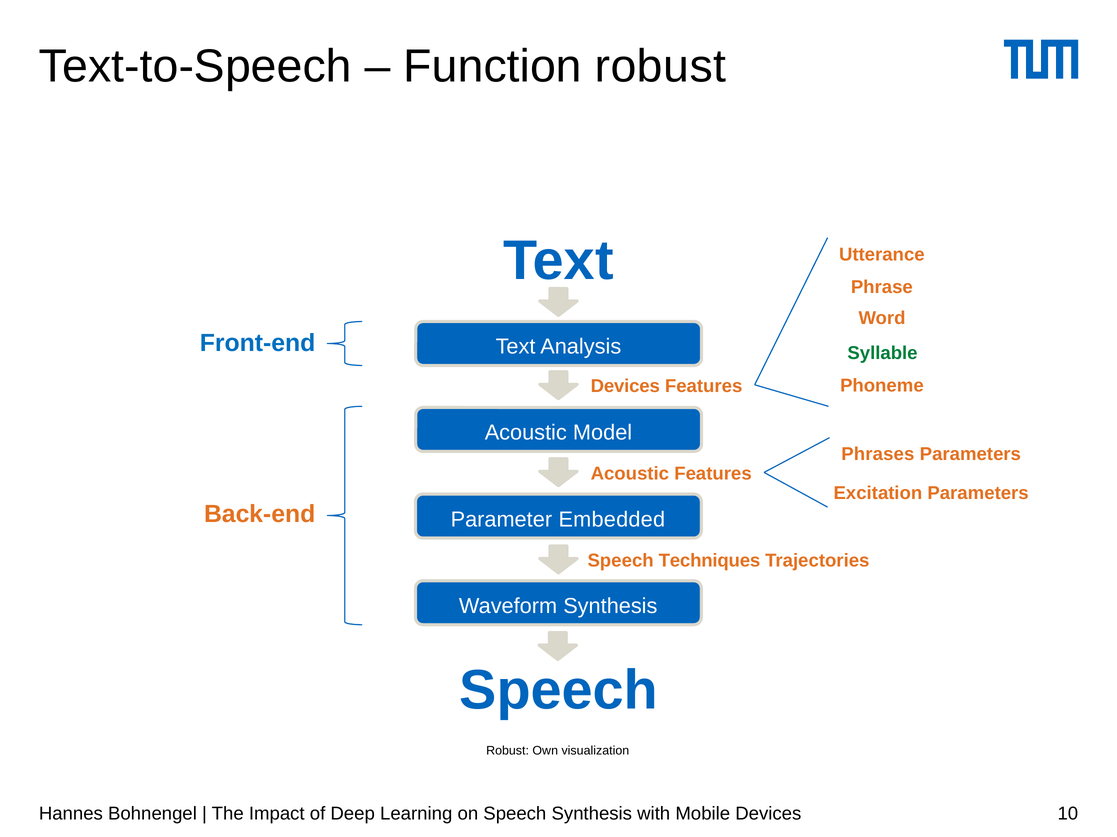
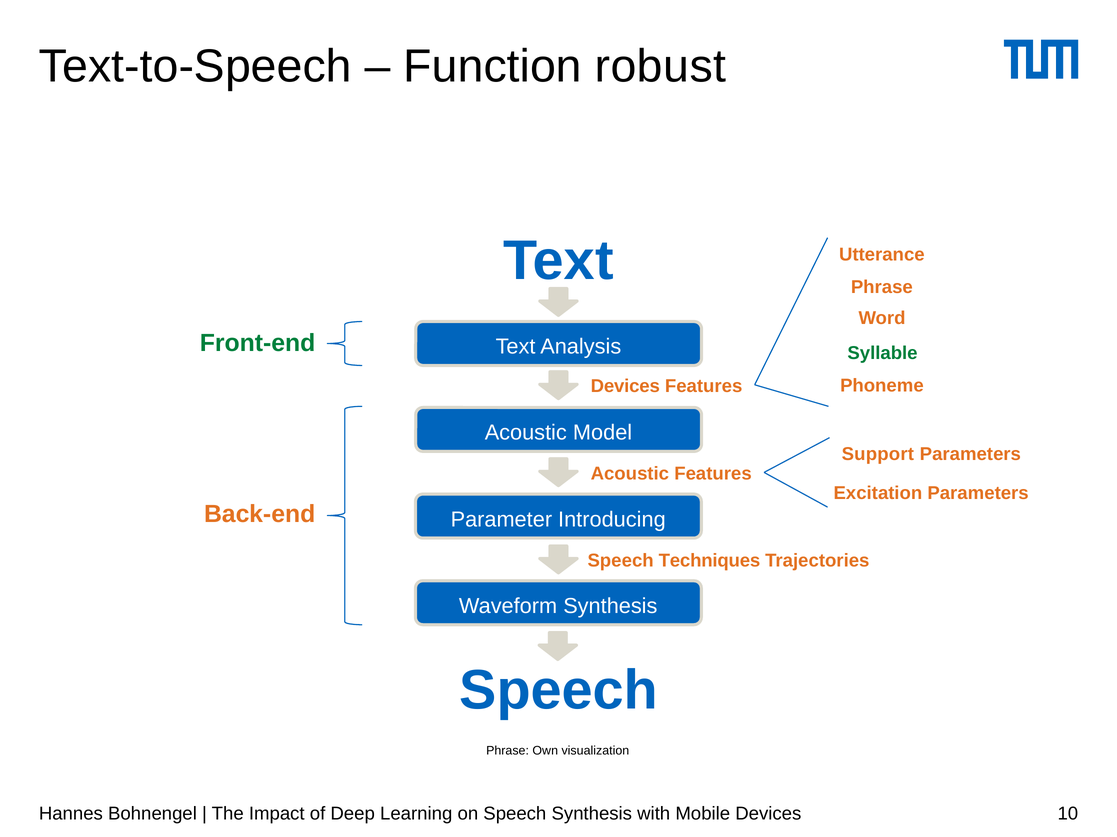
Front-end colour: blue -> green (258, 343)
Phrases: Phrases -> Support (878, 455)
Embedded: Embedded -> Introducing (612, 520)
Robust: Robust -> Phrase (508, 751)
